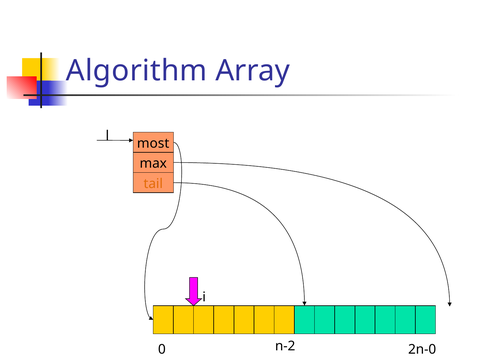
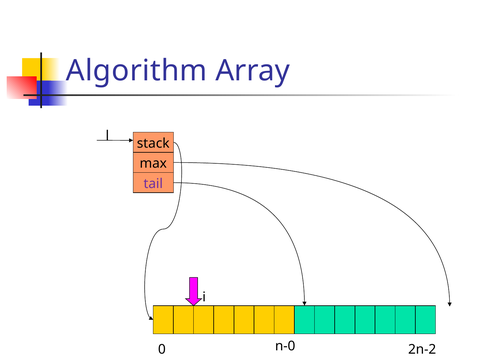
most: most -> stack (153, 143)
tail colour: orange -> purple (153, 184)
n-2: n-2 -> n-0 (285, 346)
2n-0: 2n-0 -> 2n-2 (422, 349)
